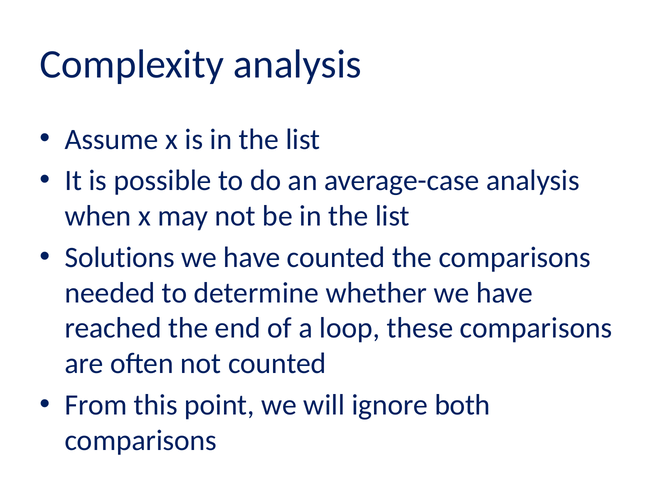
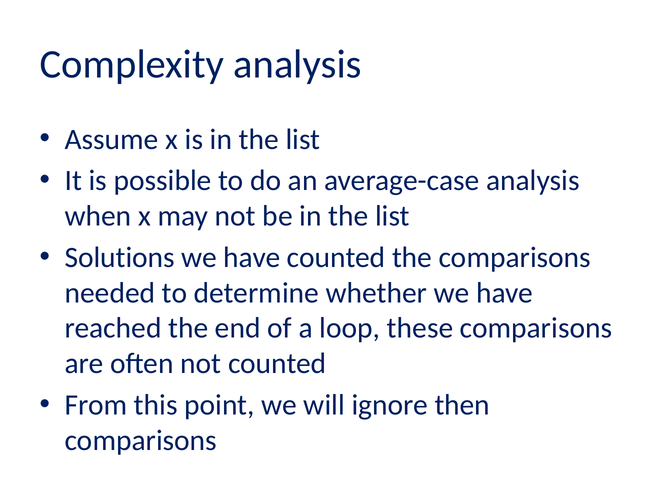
both: both -> then (462, 405)
